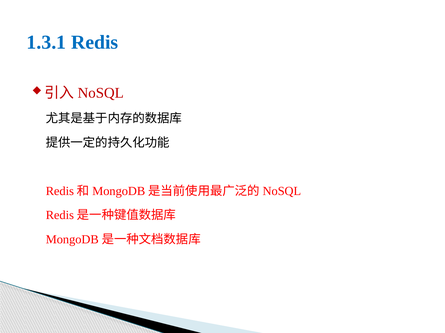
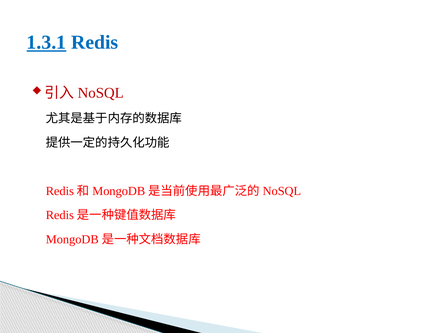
1.3.1 underline: none -> present (46, 43)
